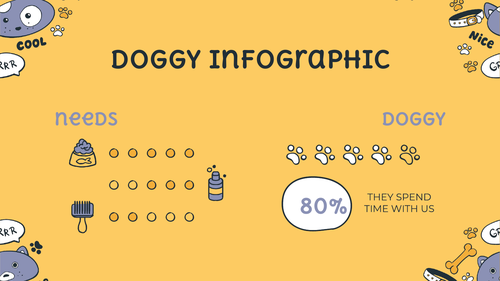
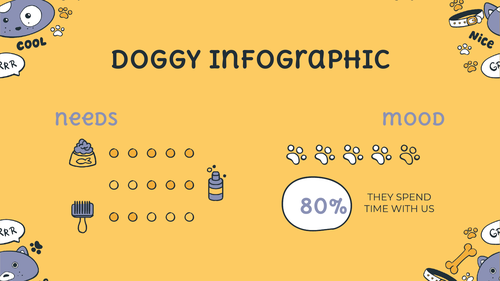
doggy: doggy -> mood (414, 120)
